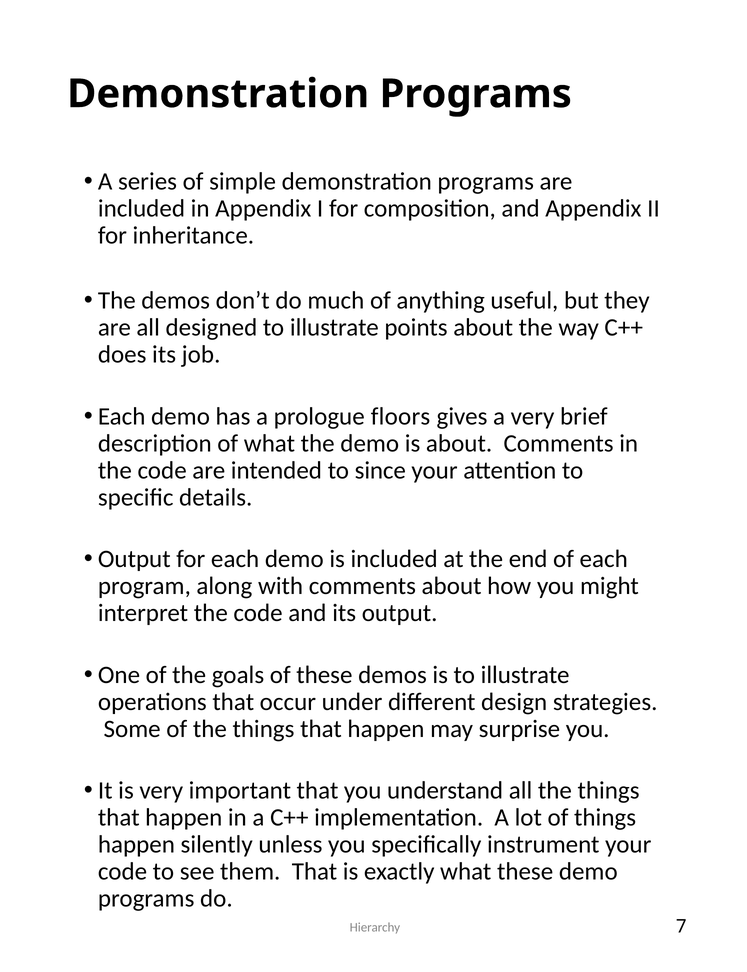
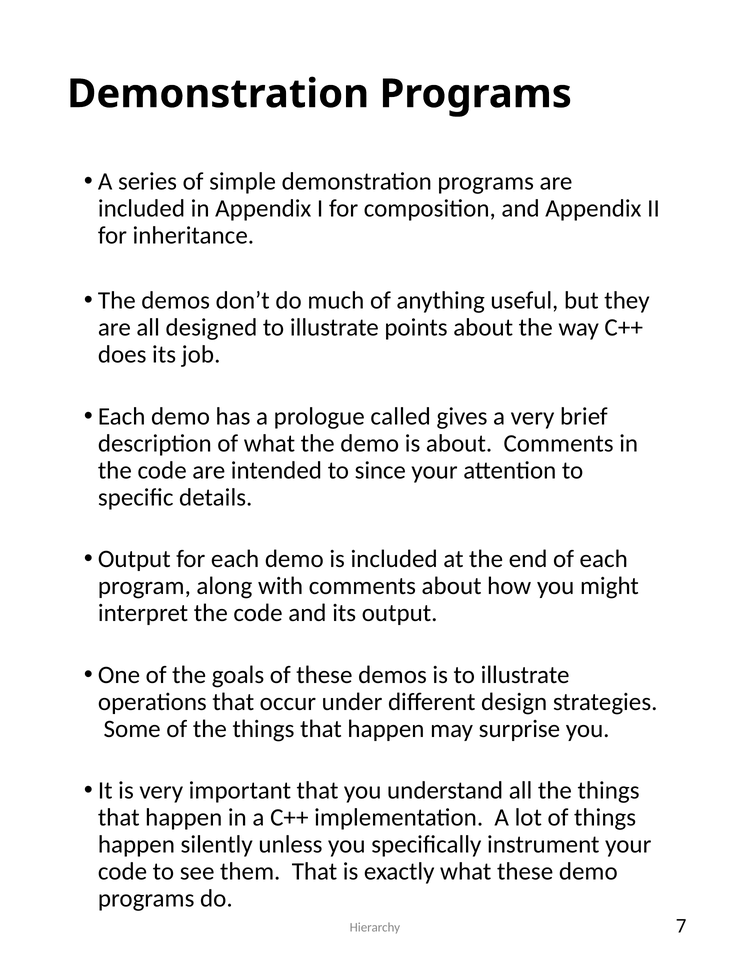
floors: floors -> called (401, 416)
